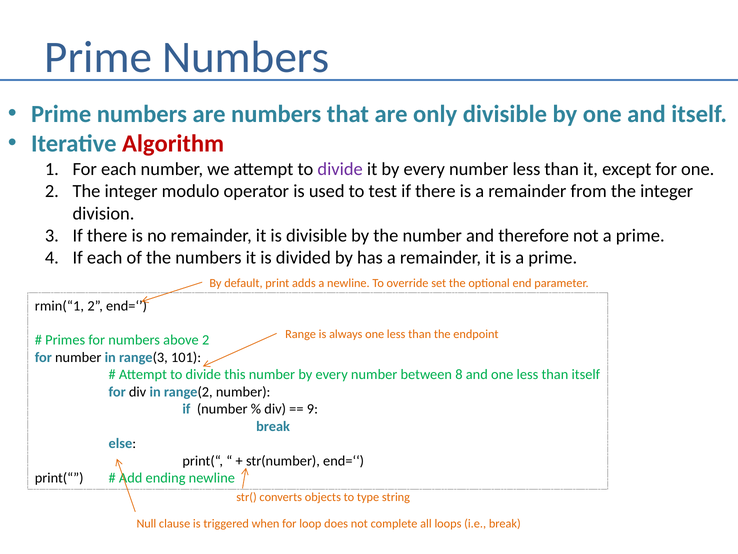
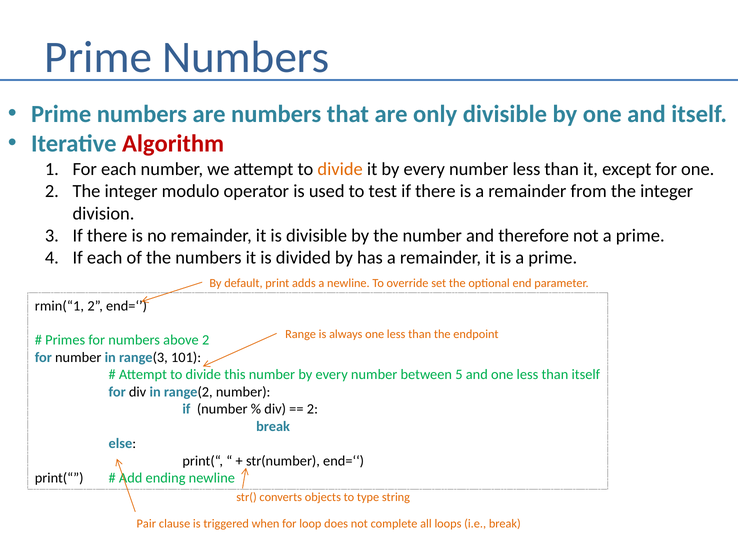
divide colour: purple -> orange (340, 169)
8: 8 -> 5 (459, 374)
9: 9 -> 2 (312, 409)
Null: Null -> Pair (146, 523)
